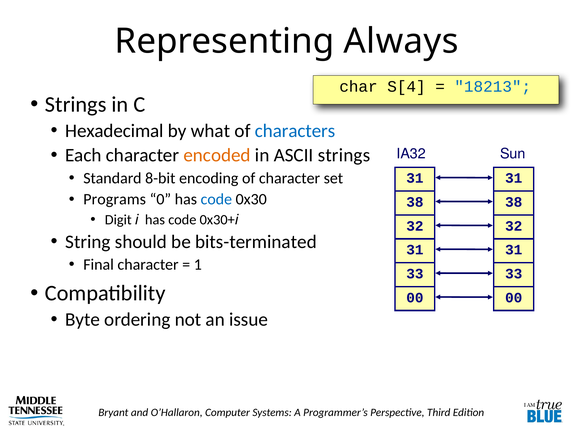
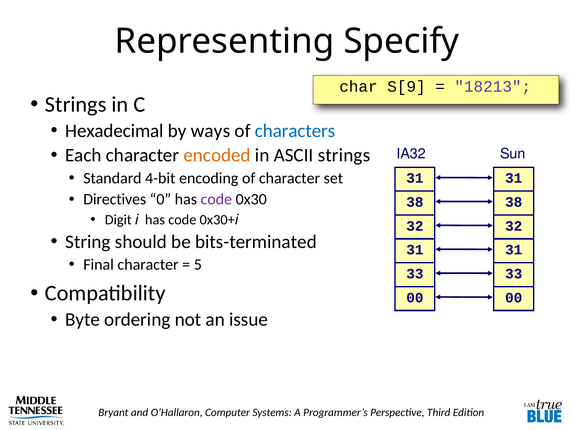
Always: Always -> Specify (401, 41)
S[4: S[4 -> S[9 (406, 87)
18213 colour: blue -> purple (493, 87)
what: what -> ways (210, 131)
8-bit: 8-bit -> 4-bit (160, 178)
Programs: Programs -> Directives (115, 200)
code colour: blue -> purple (216, 200)
1: 1 -> 5 (198, 265)
